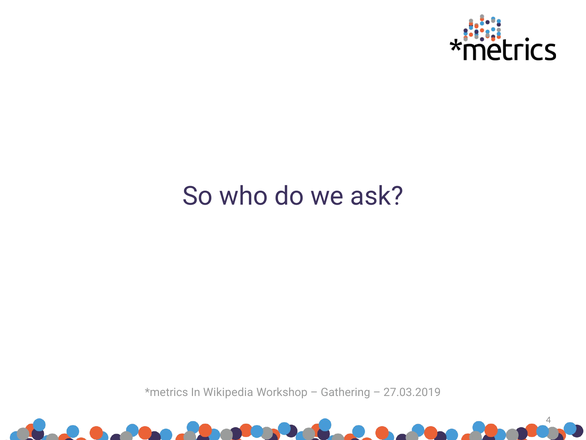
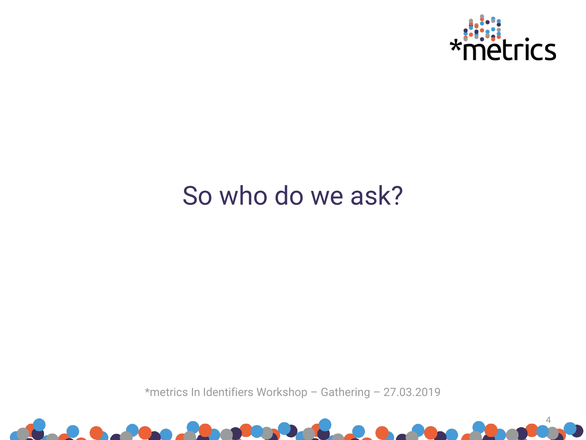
Wikipedia: Wikipedia -> Identifiers (228, 392)
